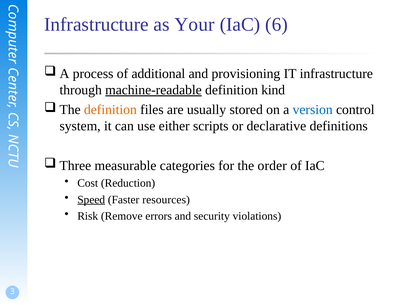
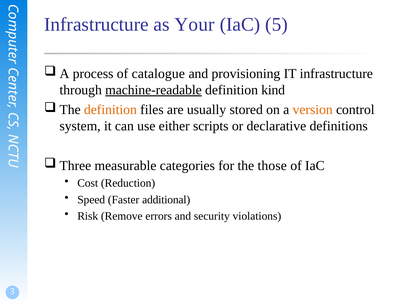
6: 6 -> 5 (277, 25)
additional: additional -> catalogue (158, 74)
version colour: blue -> orange (313, 110)
order: order -> those (272, 166)
Speed underline: present -> none (91, 200)
resources: resources -> additional (166, 200)
